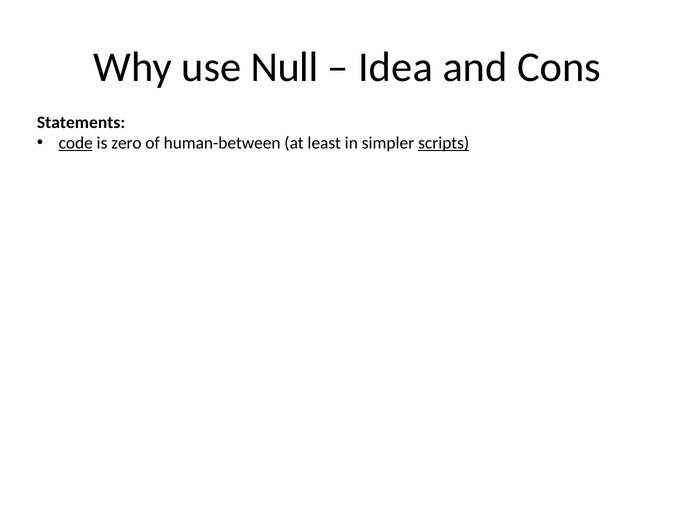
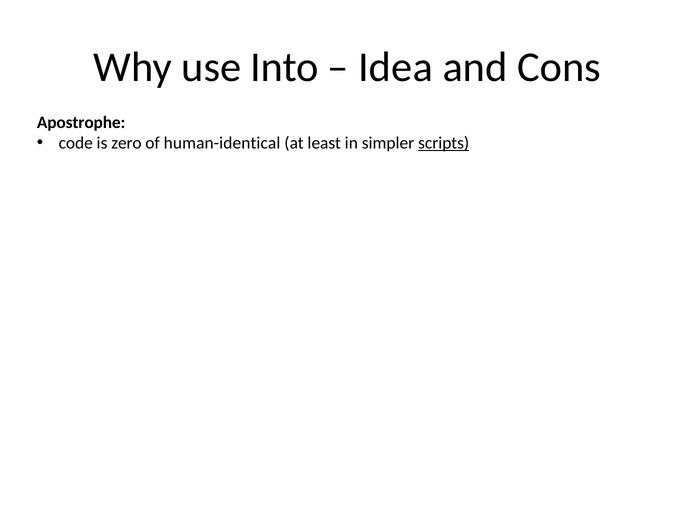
Null: Null -> Into (285, 67)
Statements: Statements -> Apostrophe (81, 122)
code underline: present -> none (76, 143)
human-between: human-between -> human-identical (222, 143)
